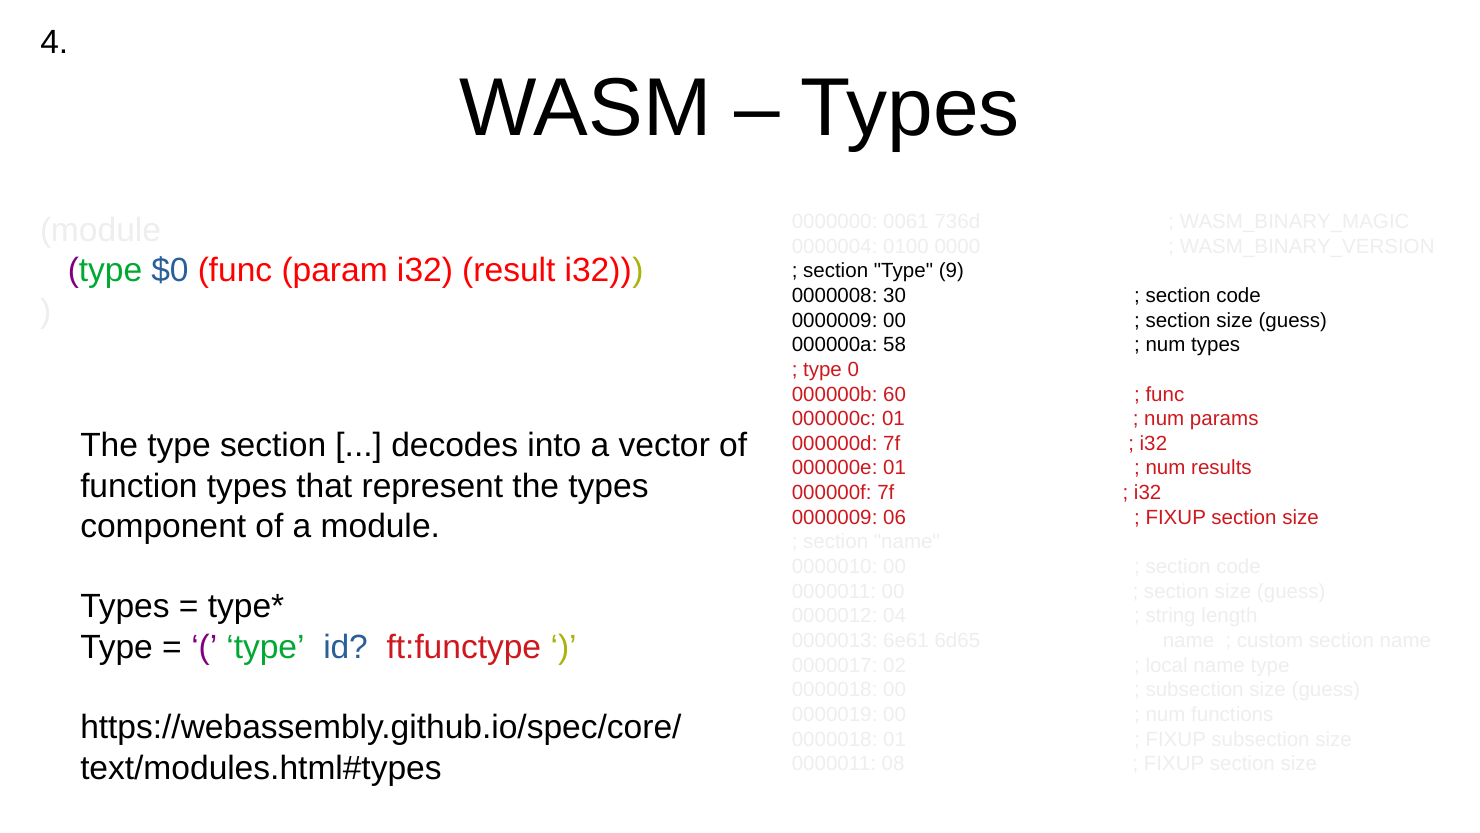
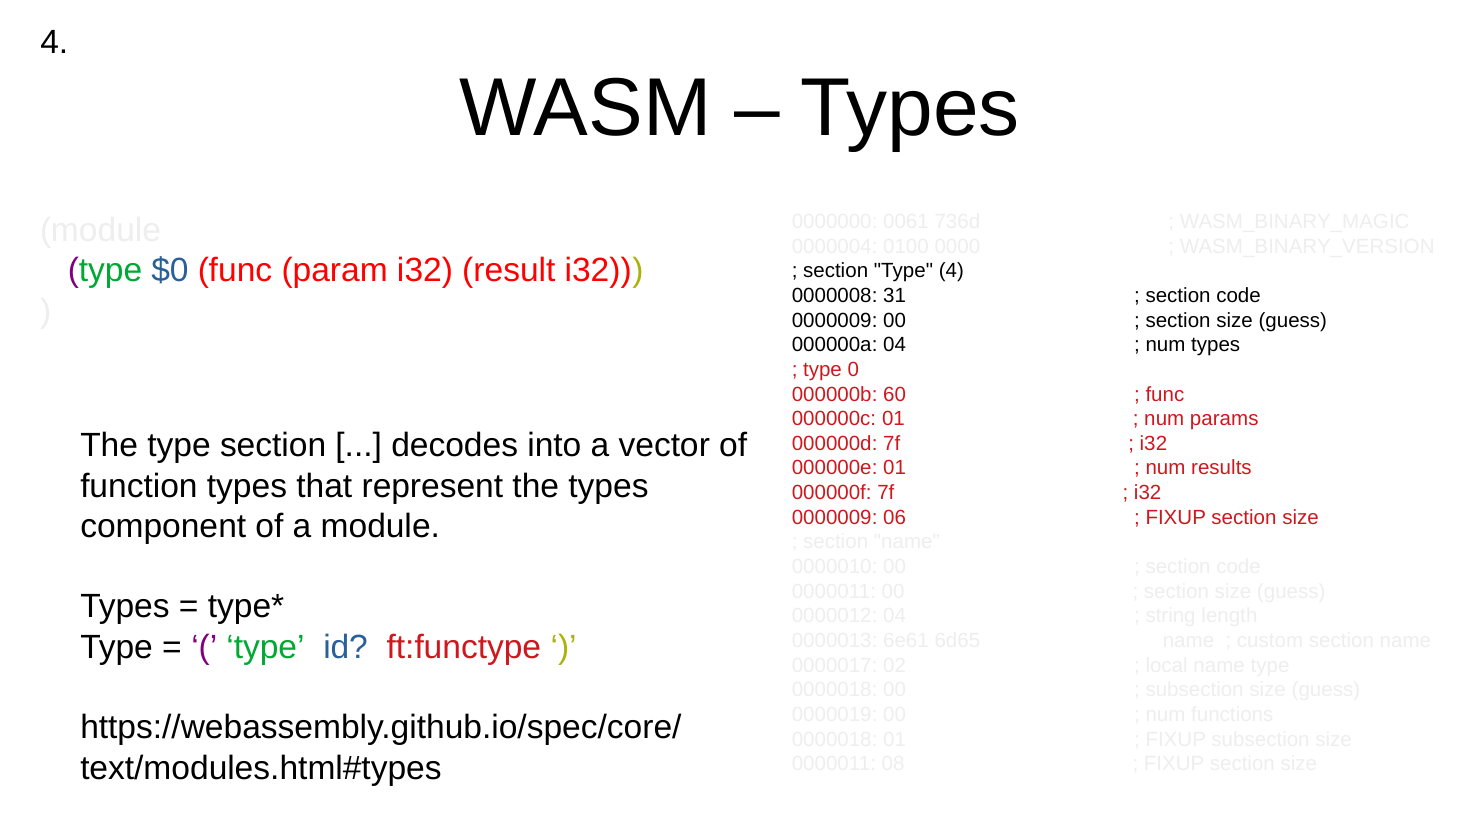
Type 9: 9 -> 4 (951, 271)
30: 30 -> 31 (895, 296)
000000a 58: 58 -> 04 (895, 345)
